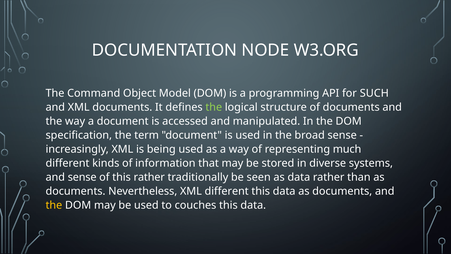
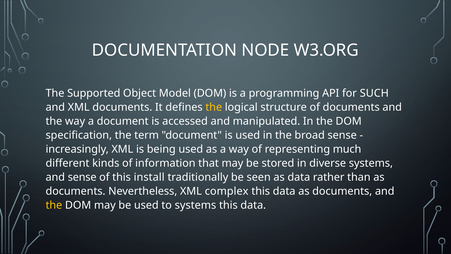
Command: Command -> Supported (94, 93)
the colour: light green -> yellow (214, 107)
this rather: rather -> install (149, 177)
XML different: different -> complex (227, 191)
to couches: couches -> systems (195, 205)
